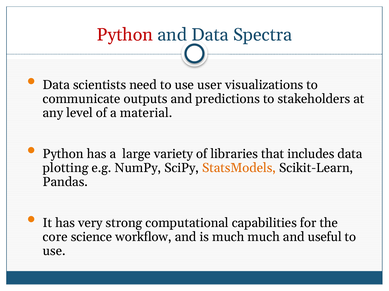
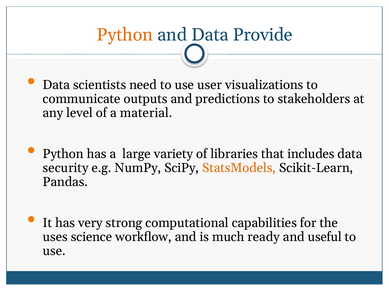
Python colour: red -> orange (125, 35)
Spectra: Spectra -> Provide (263, 35)
plotting: plotting -> security (66, 168)
core: core -> uses (55, 238)
much much: much -> ready (264, 238)
